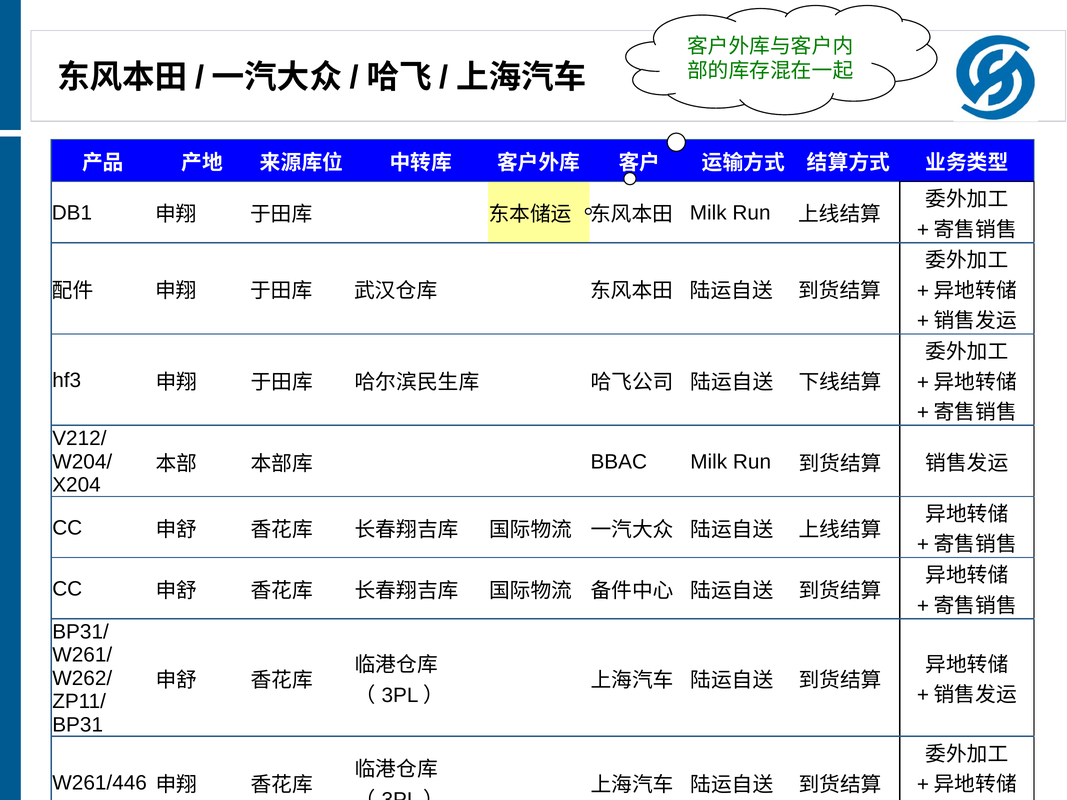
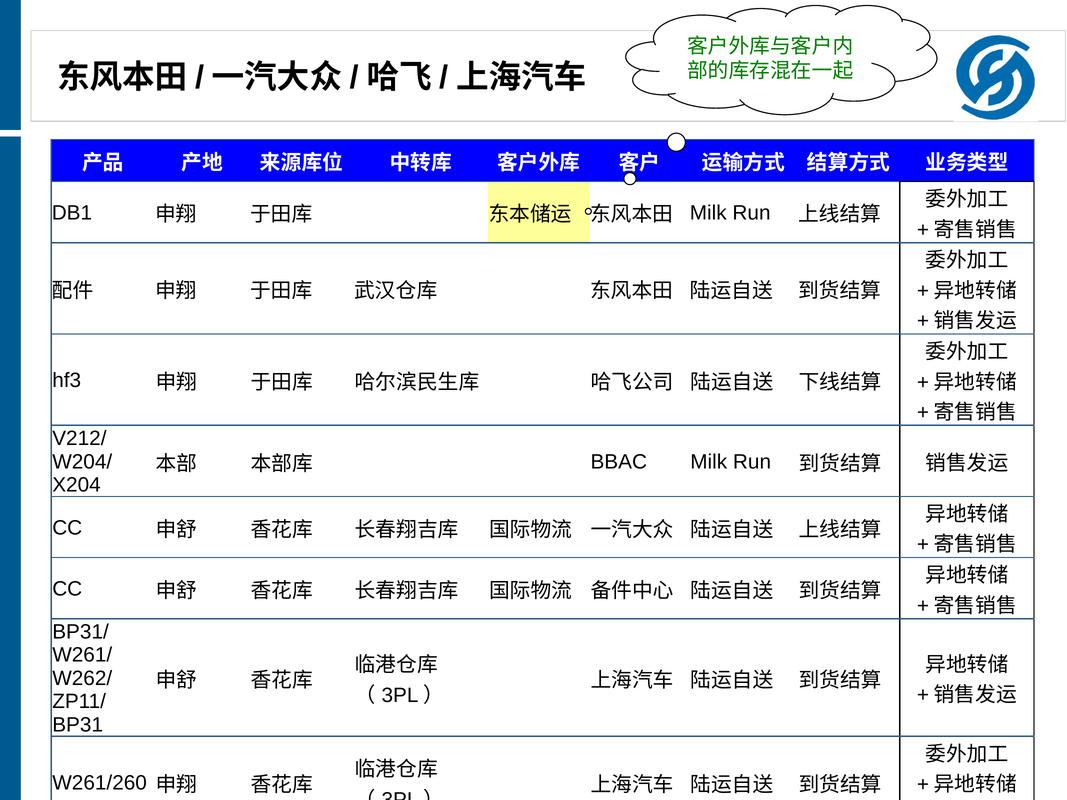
W261/446: W261/446 -> W261/260 (100, 783)
